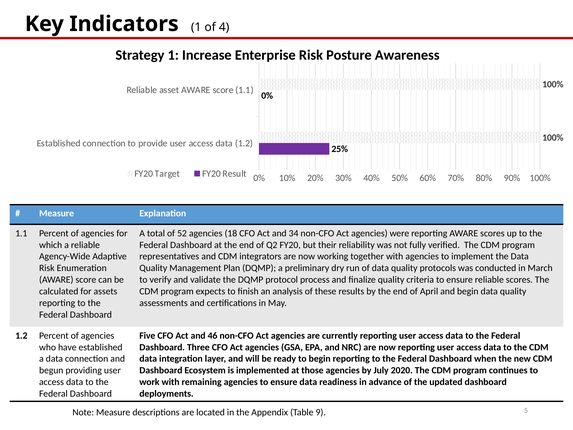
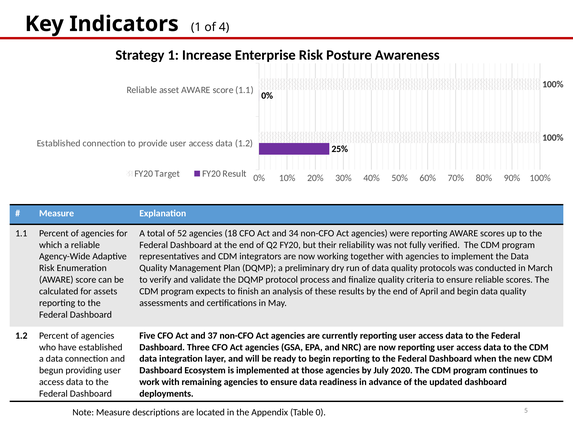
46: 46 -> 37 (213, 335)
9: 9 -> 0 (321, 412)
